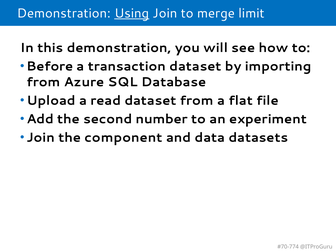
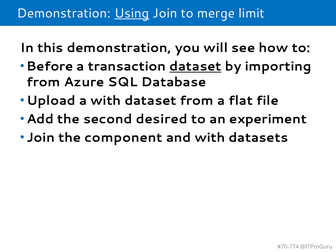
dataset underline: none -> present (195, 66)
a read: read -> with (106, 101)
number: number -> desired (162, 119)
and data: data -> with (210, 138)
